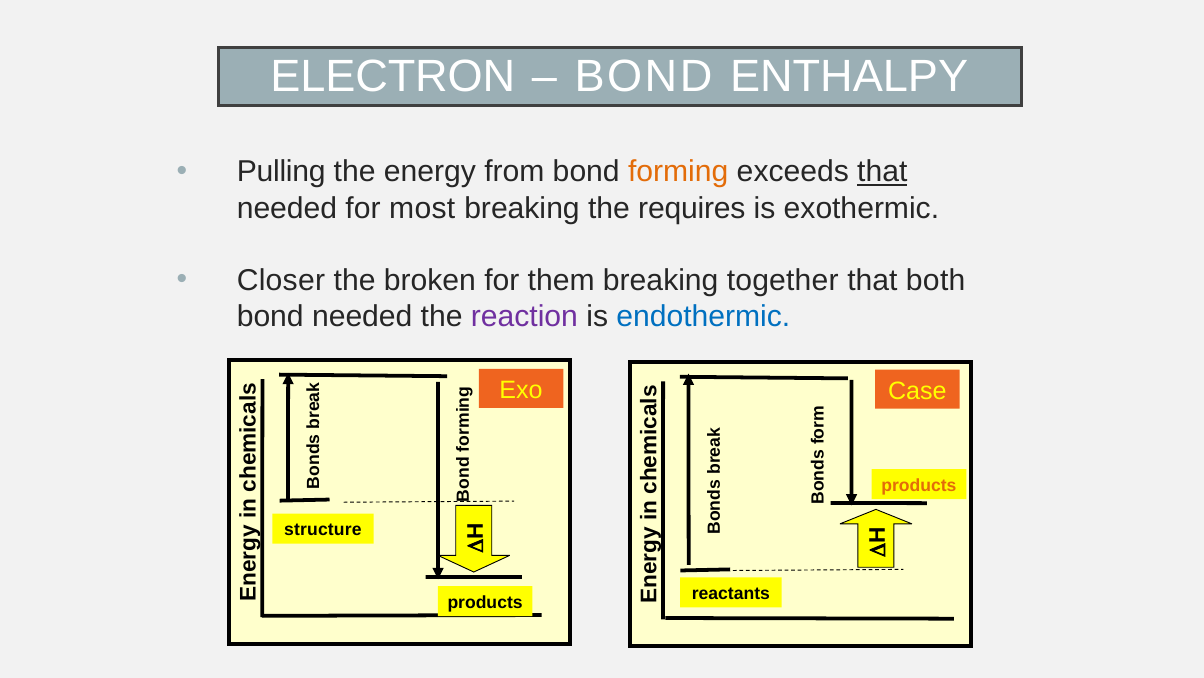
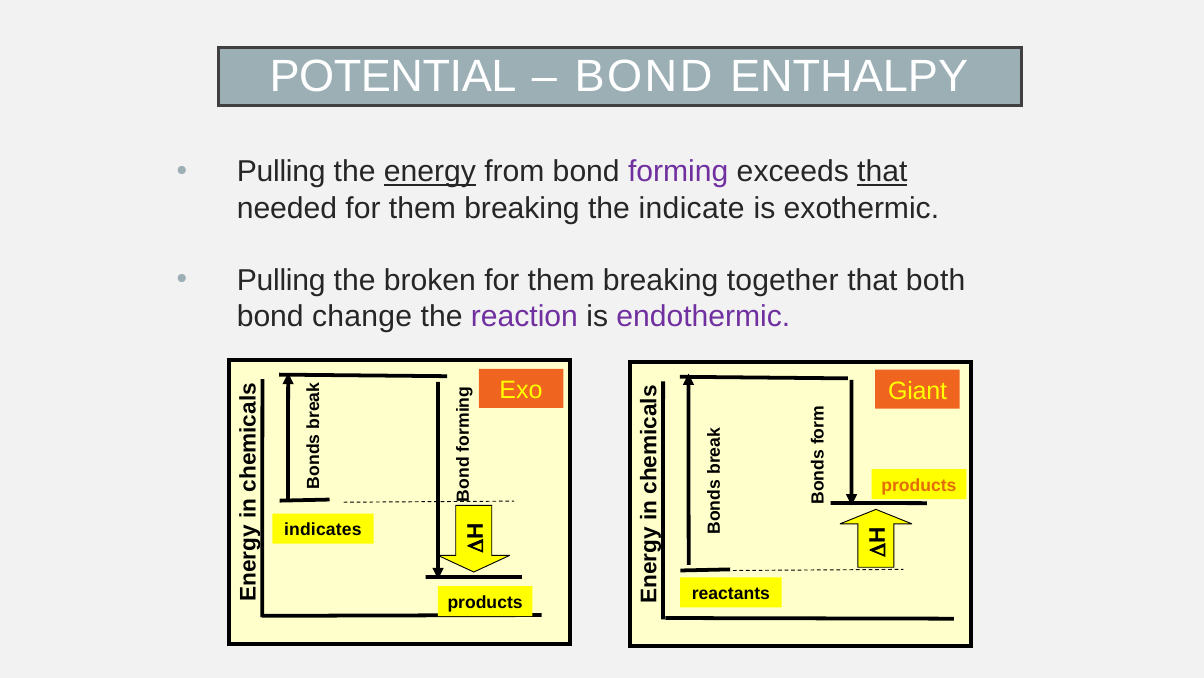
ELECTRON: ELECTRON -> POTENTIAL (393, 76)
energy underline: none -> present (430, 172)
forming colour: orange -> purple (678, 172)
needed for most: most -> them (422, 208)
requires: requires -> indicate (692, 208)
Closer: Closer -> Pulling (281, 280)
bond needed: needed -> change (362, 316)
endothermic colour: blue -> purple (703, 316)
Case: Case -> Giant (917, 390)
structure: structure -> indicates (323, 529)
